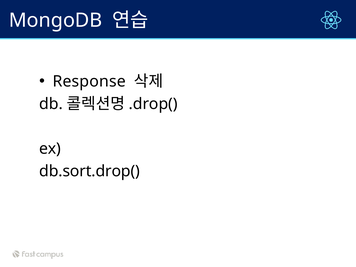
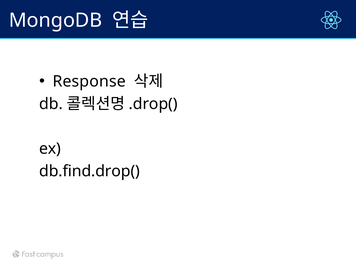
db.sort.drop(: db.sort.drop( -> db.find.drop( (90, 171)
